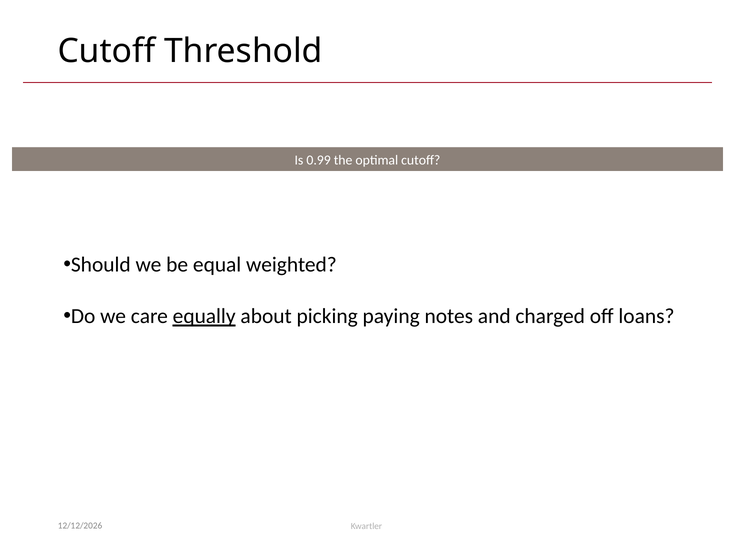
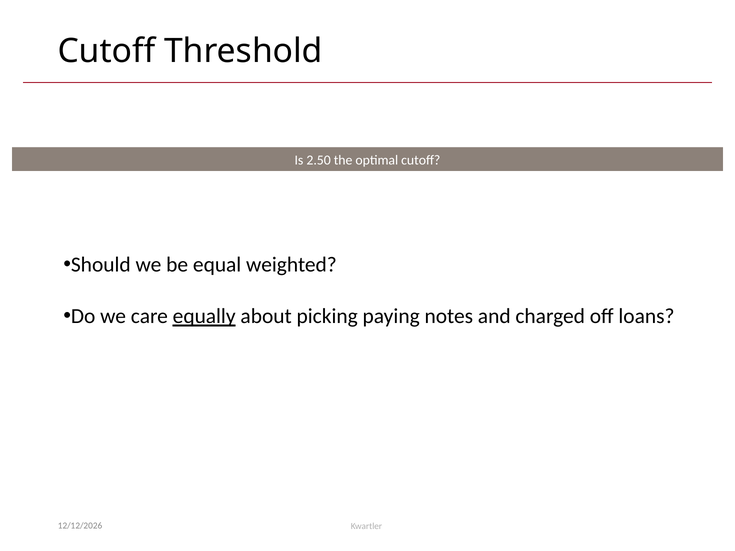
0.99: 0.99 -> 2.50 (319, 160)
